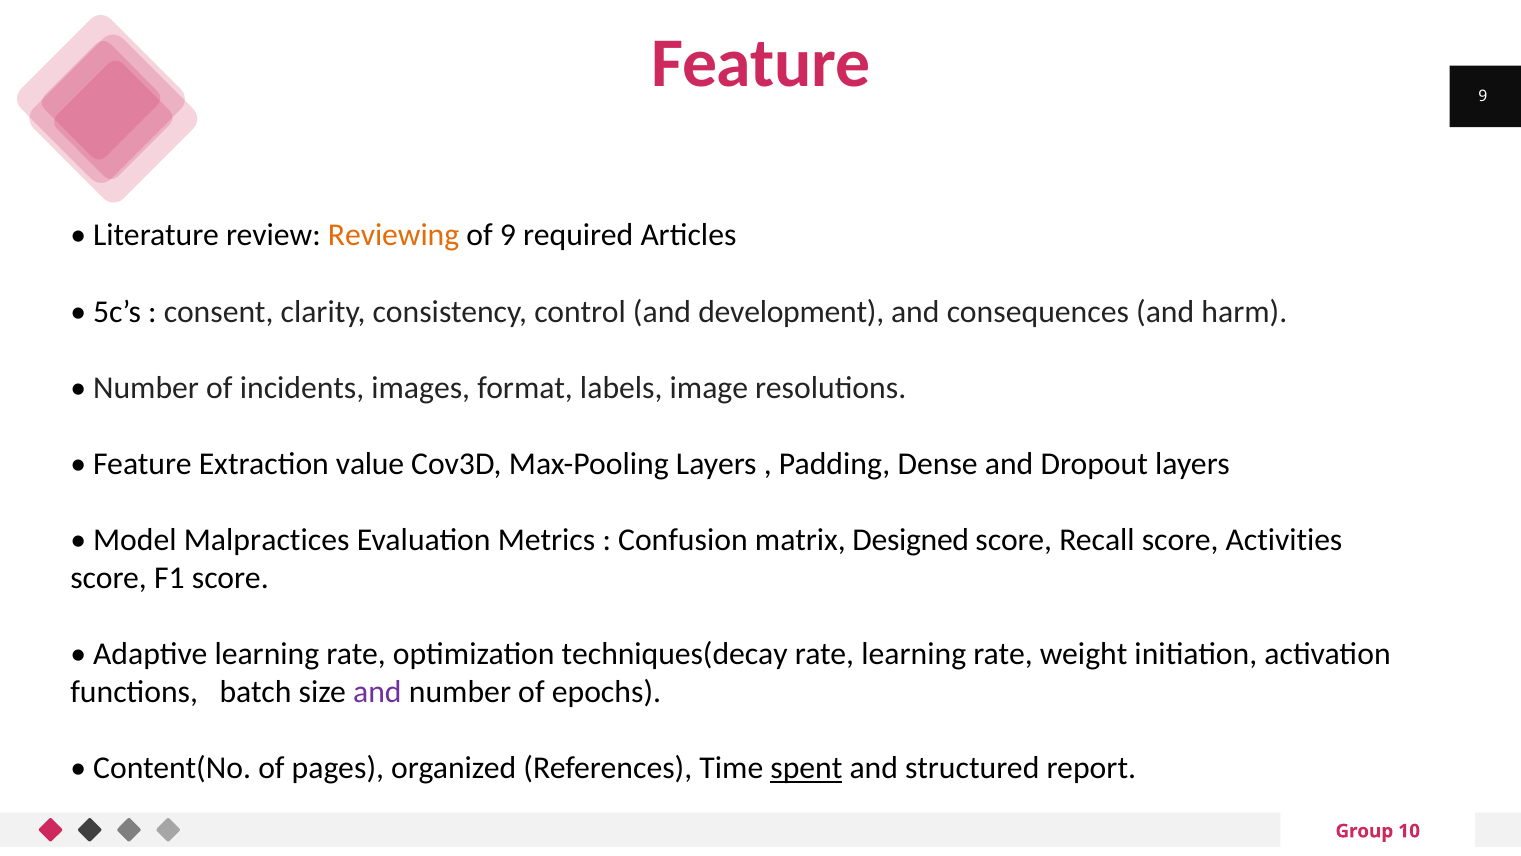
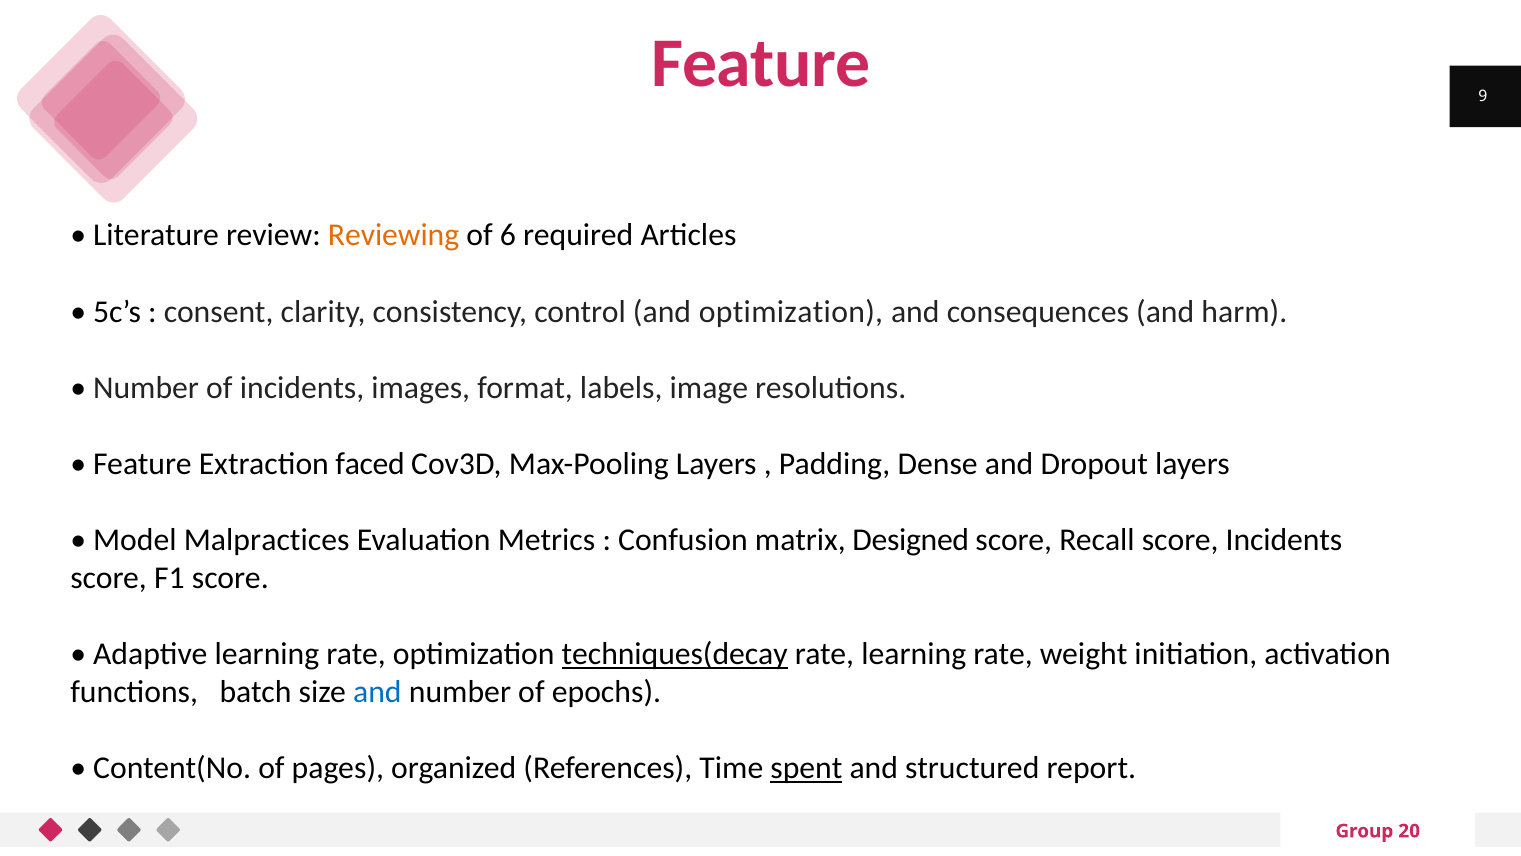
of 9: 9 -> 6 (508, 235)
and development: development -> optimization (791, 311)
value: value -> faced (370, 464)
score Activities: Activities -> Incidents (1284, 540)
techniques(decay underline: none -> present (675, 654)
and colour: purple -> blue (377, 692)
10: 10 -> 20 (1409, 831)
